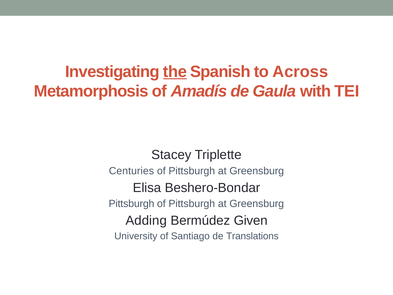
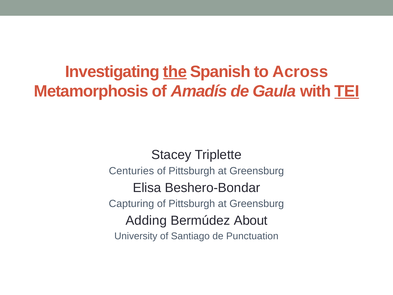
TEI underline: none -> present (347, 91)
Pittsburgh: Pittsburgh -> Capturing (131, 204)
Given: Given -> About (251, 220)
Translations: Translations -> Punctuation (252, 236)
